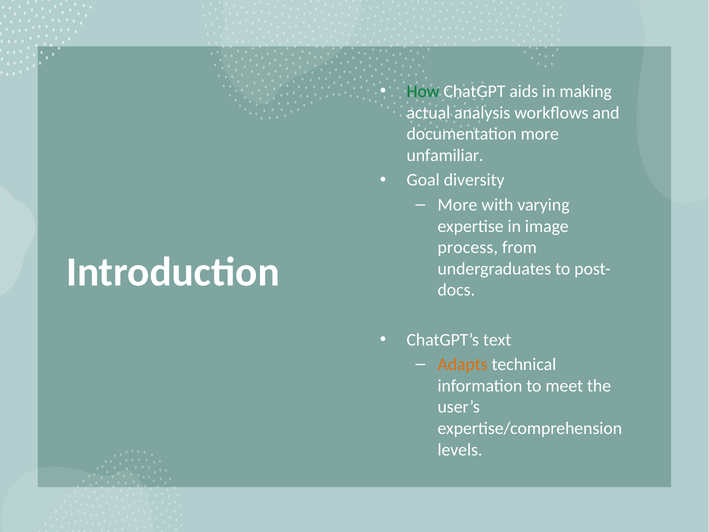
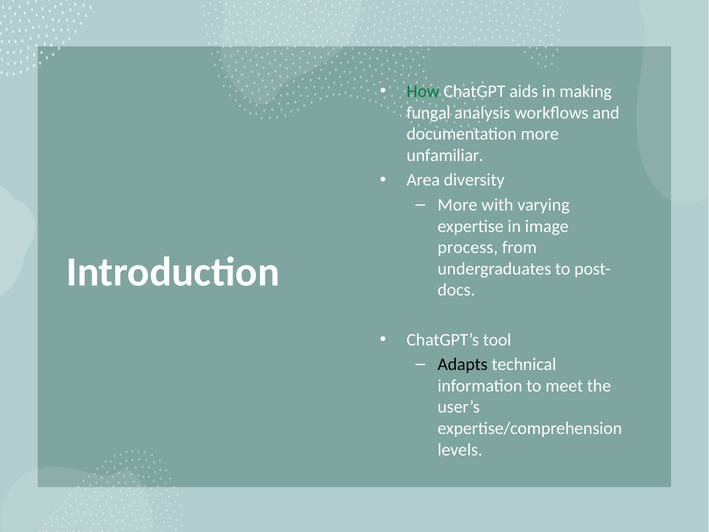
actual: actual -> fungal (428, 113)
Goal: Goal -> Area (423, 180)
text: text -> tool (497, 340)
Adapts colour: orange -> black (463, 364)
